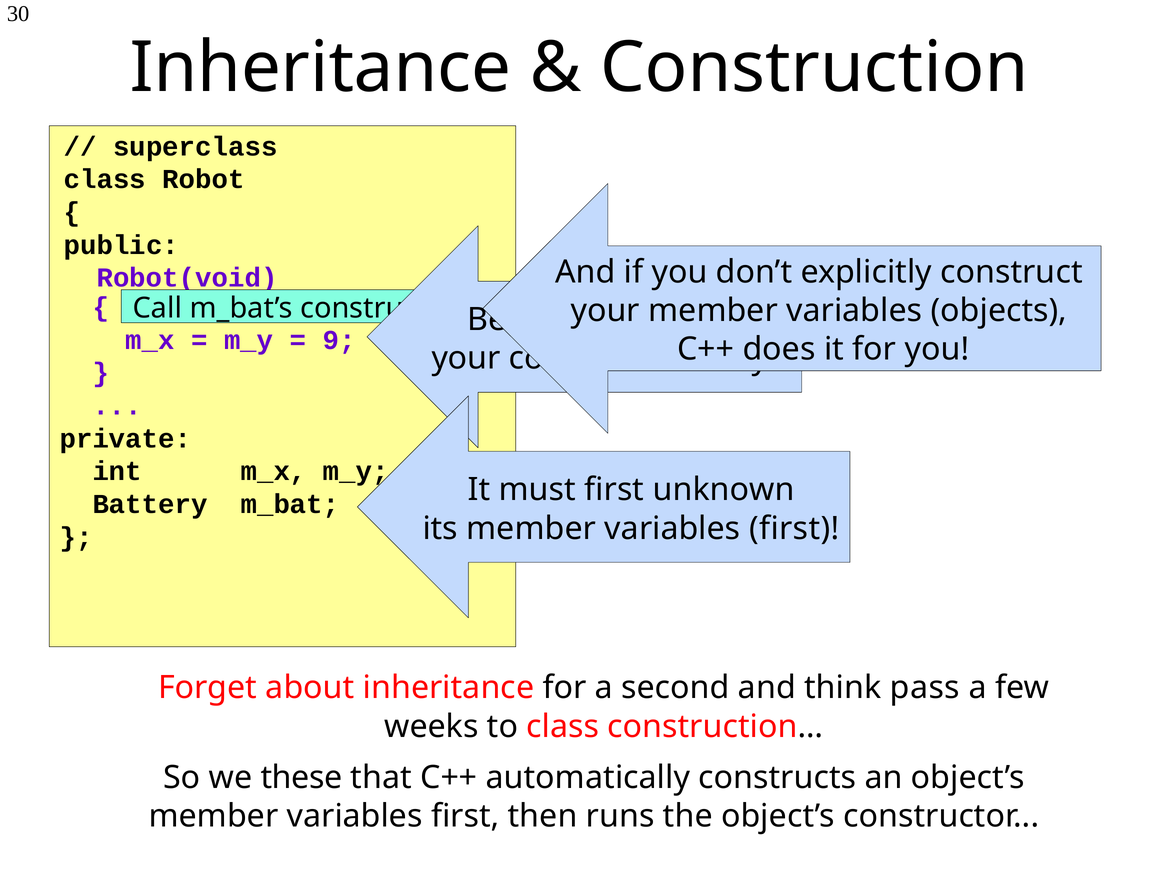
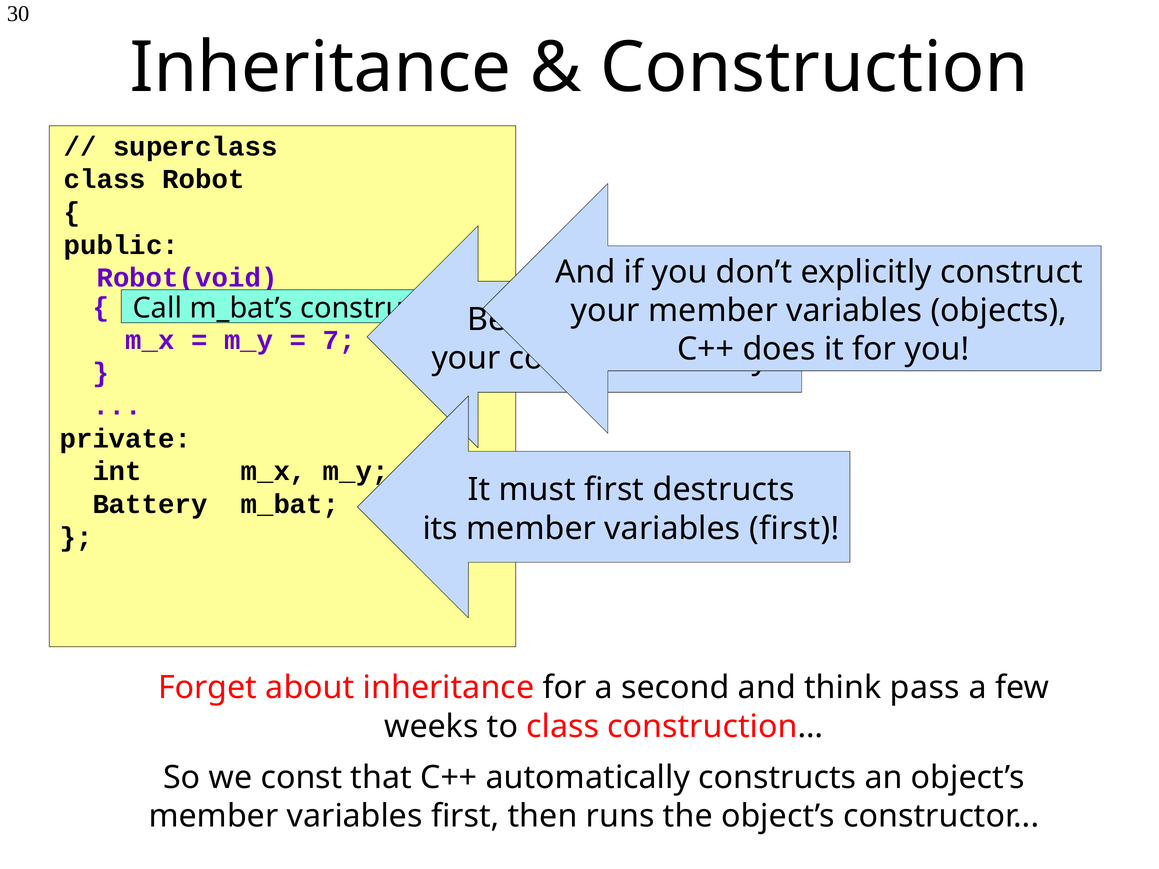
9: 9 -> 7 (339, 340)
unknown: unknown -> destructs (724, 490)
these: these -> const (302, 778)
